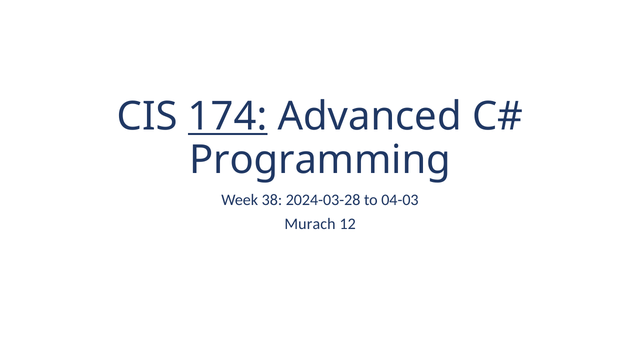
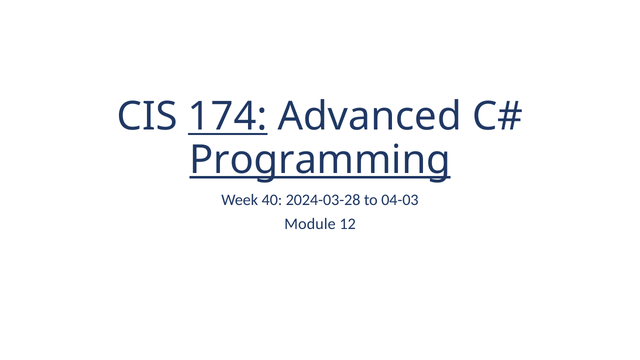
Programming underline: none -> present (320, 160)
38: 38 -> 40 (272, 200)
Murach: Murach -> Module (310, 224)
